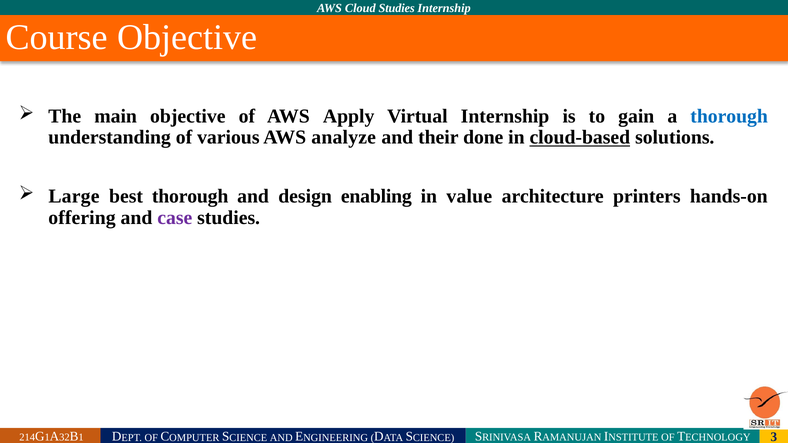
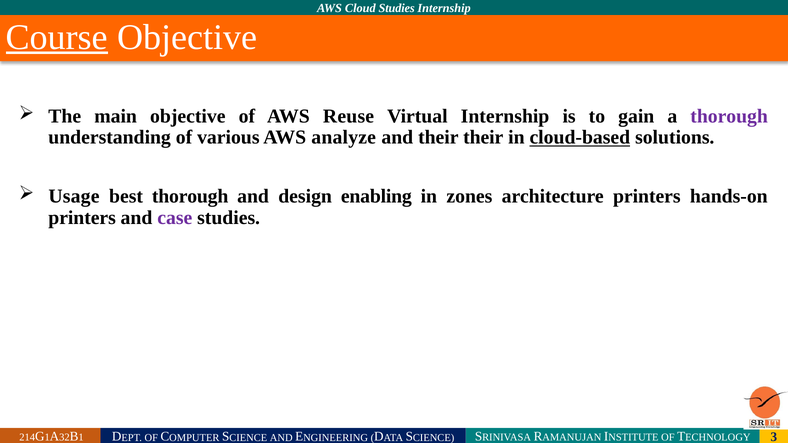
Course underline: none -> present (57, 37)
Apply: Apply -> Reuse (349, 116)
thorough colour: blue -> purple (729, 116)
their done: done -> their (483, 138)
Large: Large -> Usage (74, 196)
value: value -> zones (469, 196)
offering: offering -> printers (82, 218)
